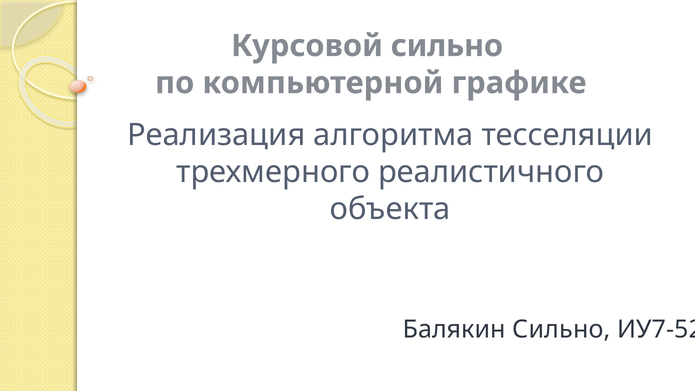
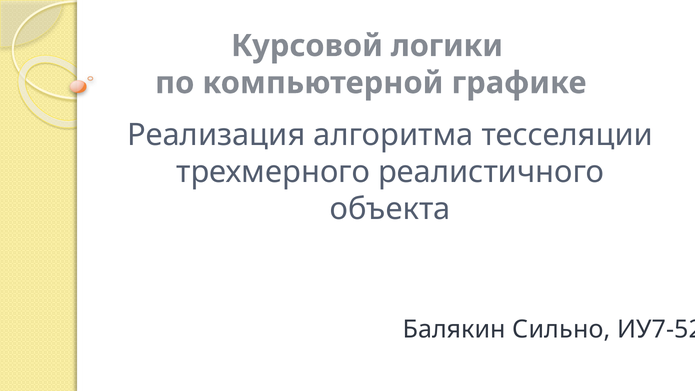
Курсовой сильно: сильно -> логики (447, 46)
